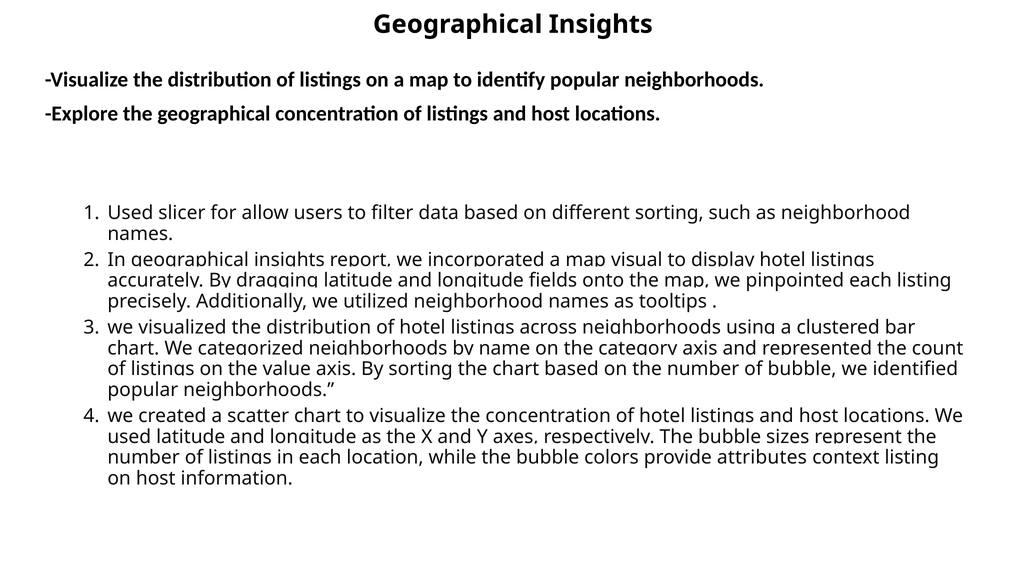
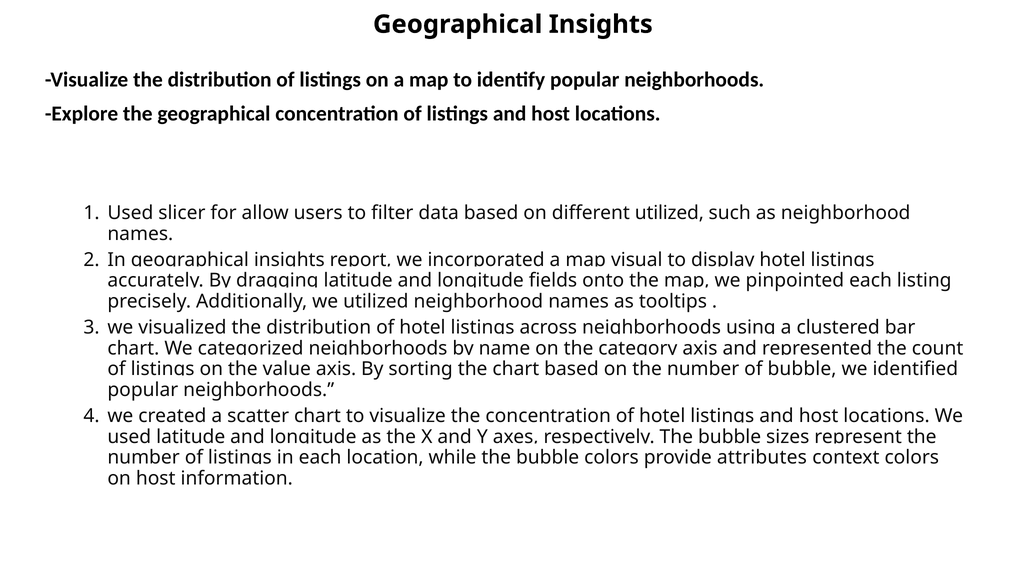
different sorting: sorting -> utilized (669, 213)
context listing: listing -> colors (912, 458)
